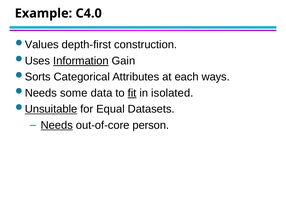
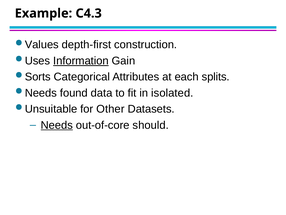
C4.0: C4.0 -> C4.3 (89, 13)
ways: ways -> splits (216, 77)
some: some -> found (74, 93)
fit underline: present -> none (132, 93)
Unsuitable underline: present -> none (51, 109)
Equal: Equal -> Other (110, 109)
person: person -> should (151, 125)
